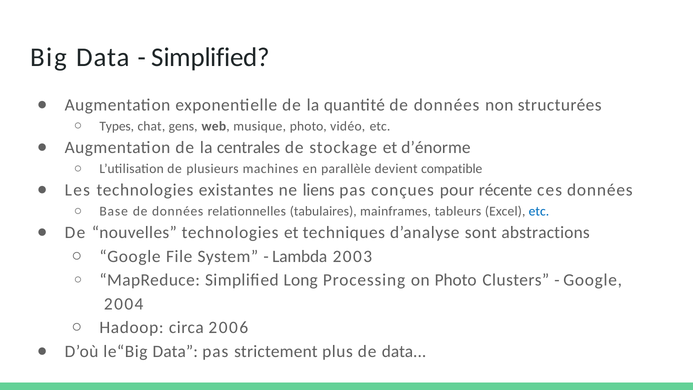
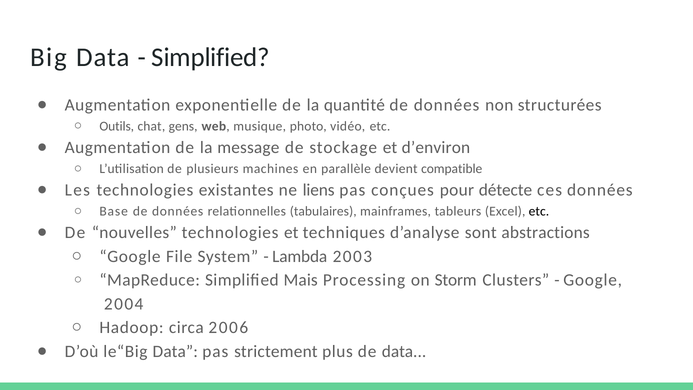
Types: Types -> Outils (117, 126)
centrales: centrales -> message (248, 147)
d’énorme: d’énorme -> d’environ (436, 147)
récente: récente -> détecte (505, 190)
etc colour: blue -> black (539, 211)
Long: Long -> Mais (301, 280)
on Photo: Photo -> Storm (456, 280)
